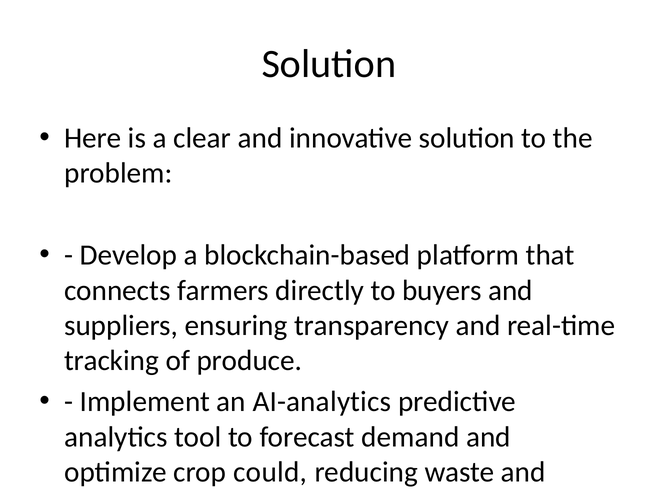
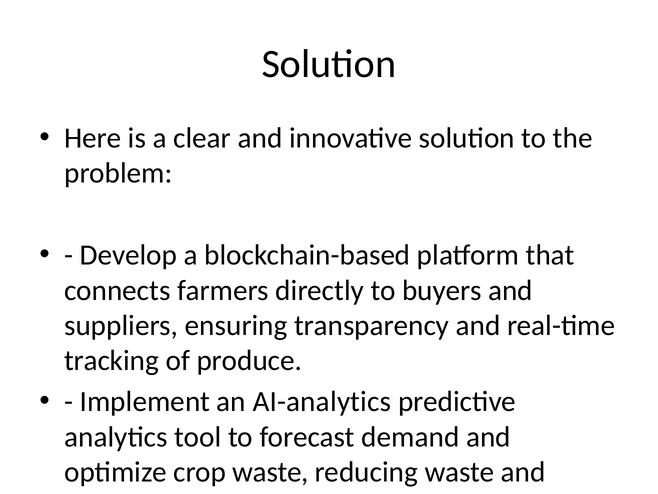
crop could: could -> waste (271, 472)
